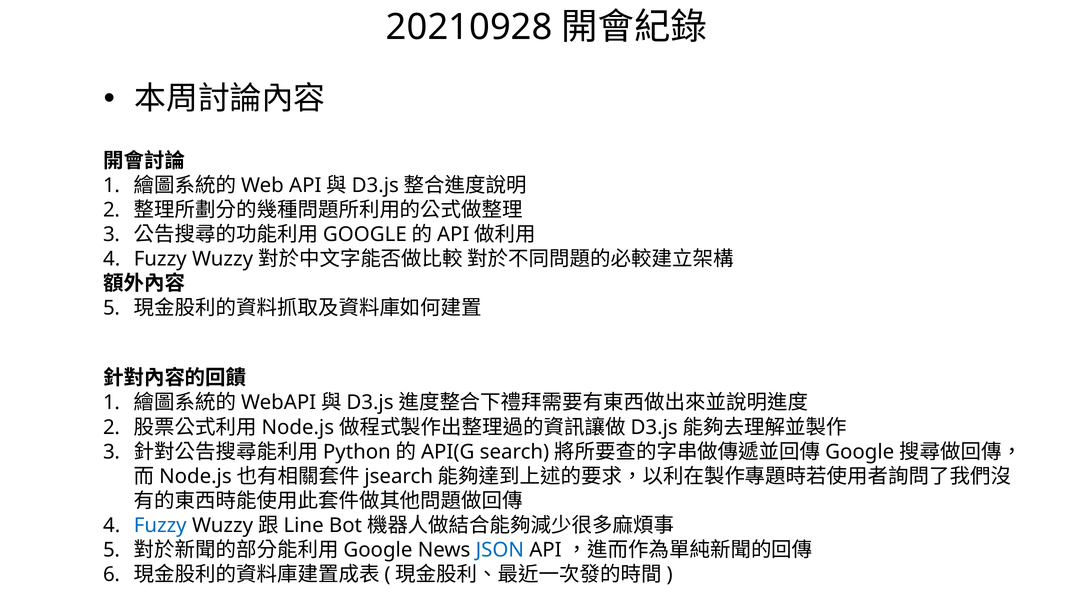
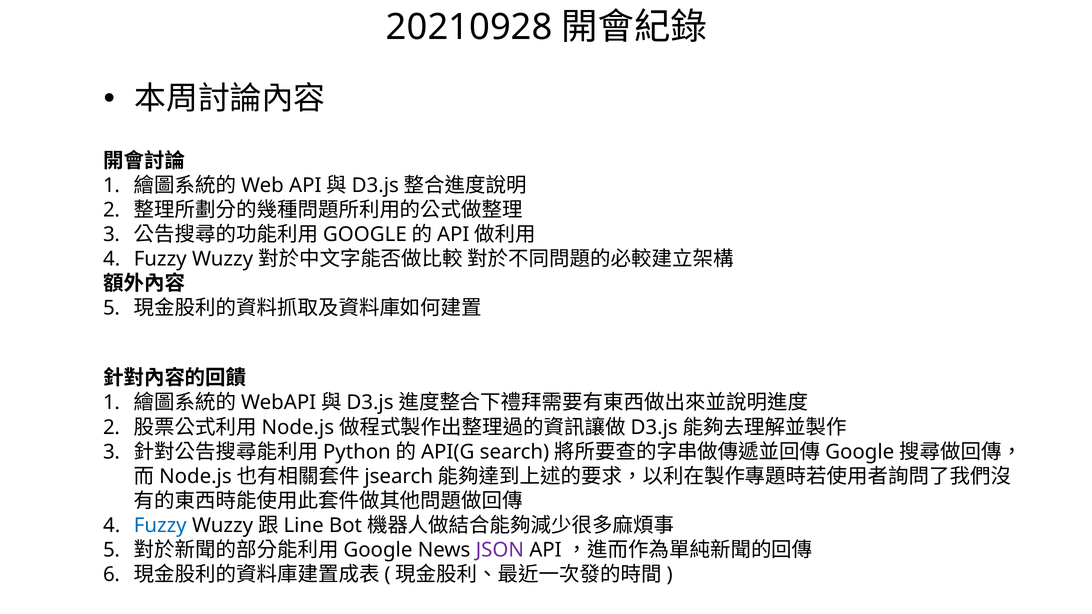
JSON colour: blue -> purple (500, 550)
